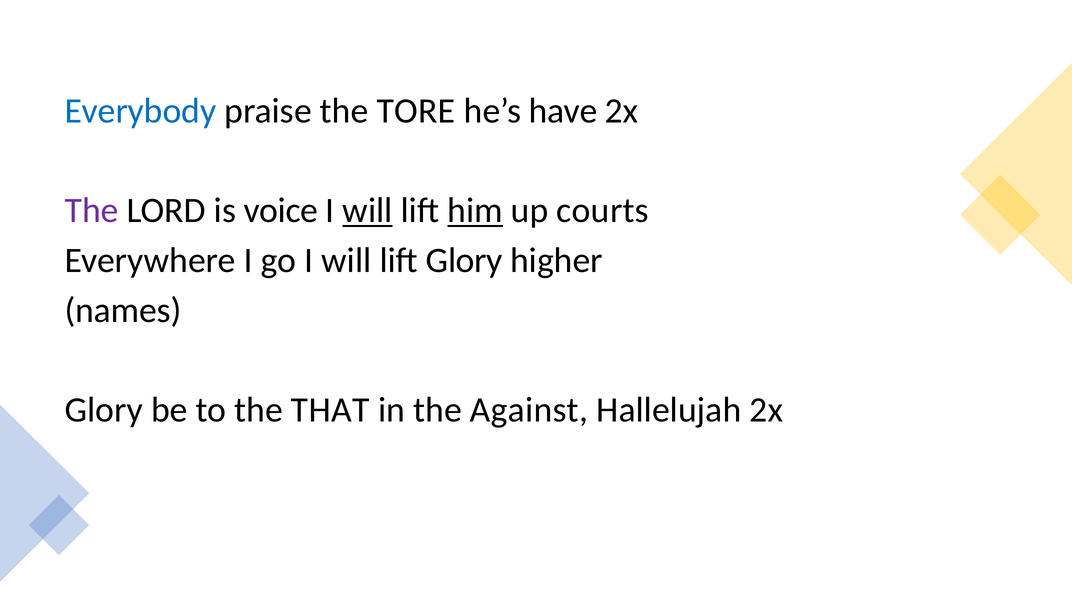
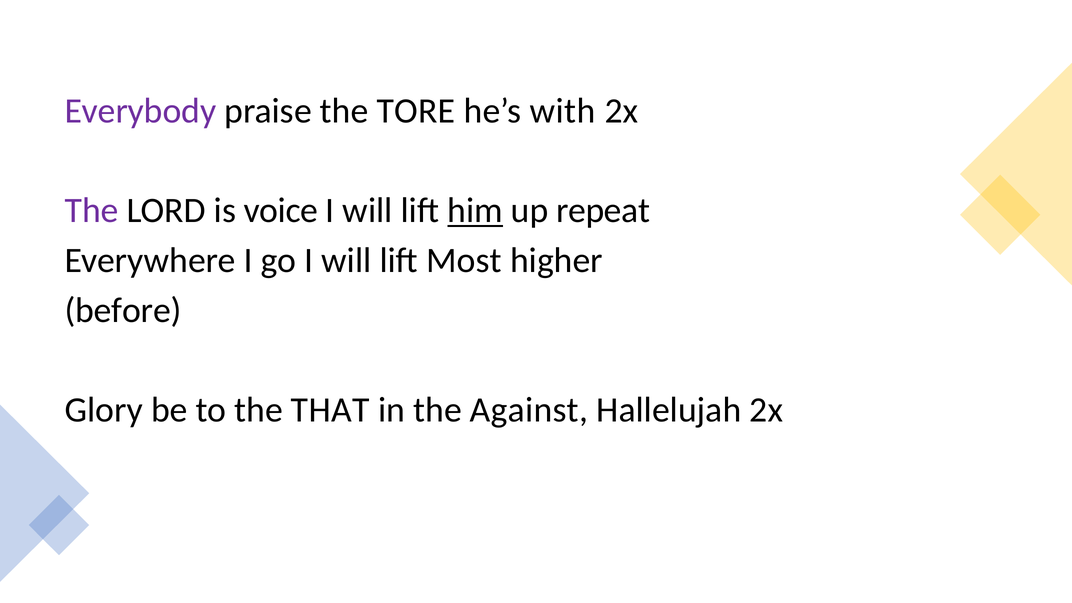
Everybody colour: blue -> purple (140, 111)
have: have -> with (563, 111)
will underline: present -> none (368, 211)
courts: courts -> repeat (603, 211)
lift Glory: Glory -> Most (464, 260)
names: names -> before (123, 310)
